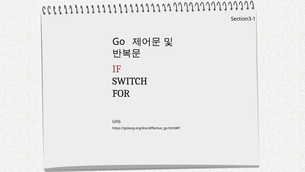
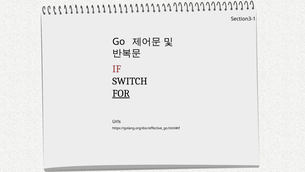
FOR underline: none -> present (121, 93)
